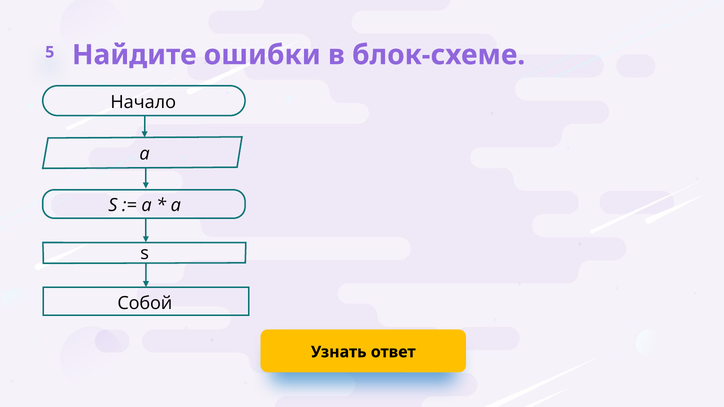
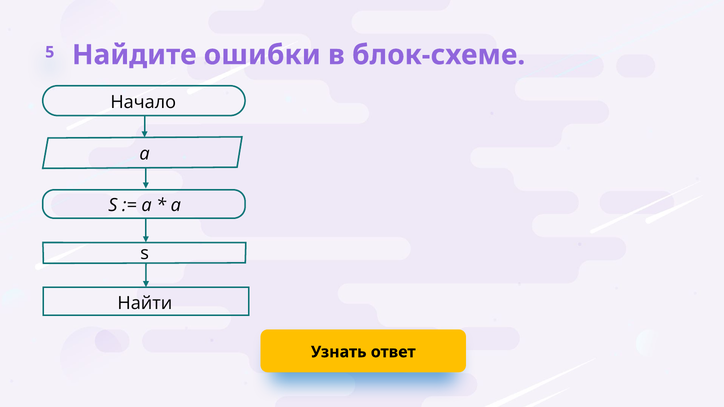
Собой: Собой -> Найти (145, 303)
